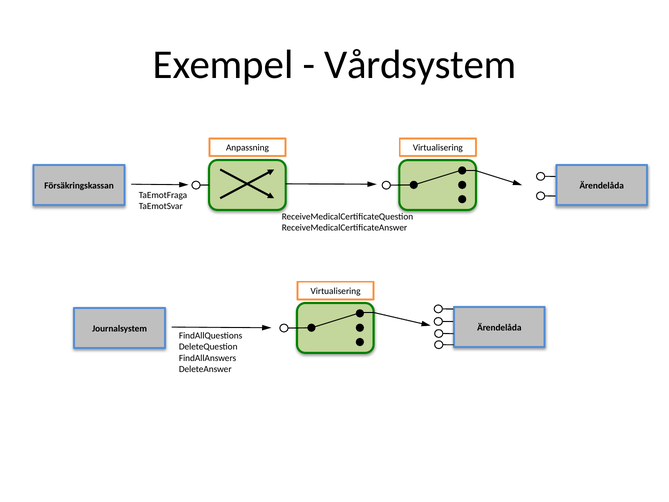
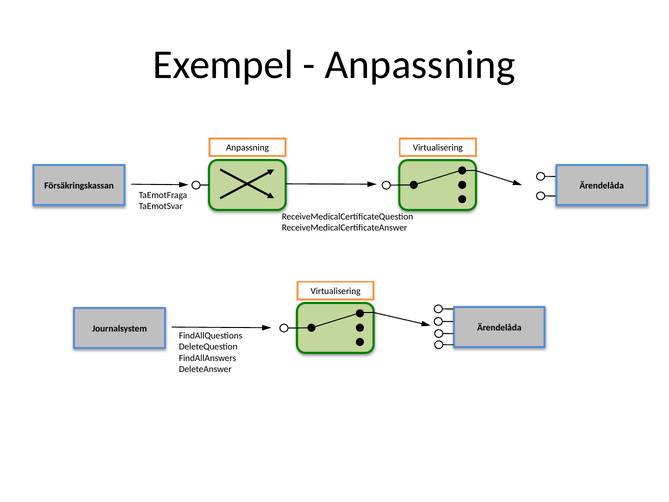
Vårdsystem: Vårdsystem -> Anpassning (420, 65)
